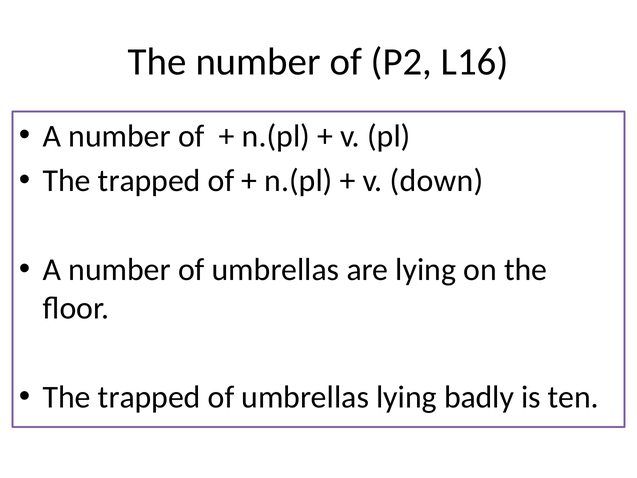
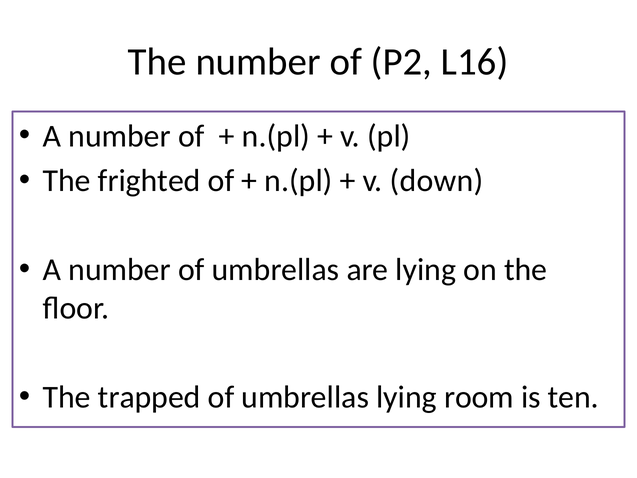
trapped: trapped -> frighted (149, 181)
badly: badly -> room (479, 397)
